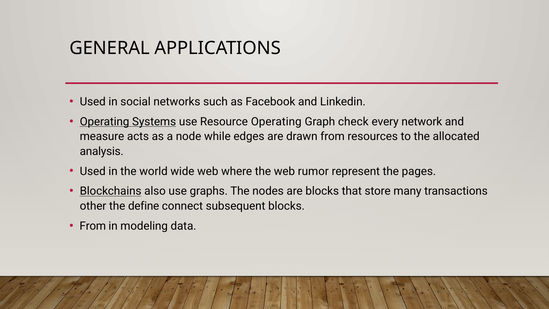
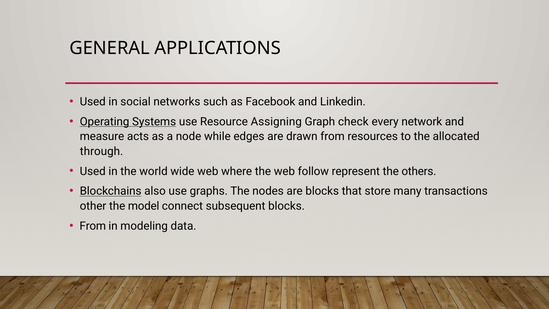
Resource Operating: Operating -> Assigning (276, 122)
analysis: analysis -> through (102, 151)
rumor: rumor -> follow (313, 171)
pages: pages -> others (419, 171)
define: define -> model (144, 206)
